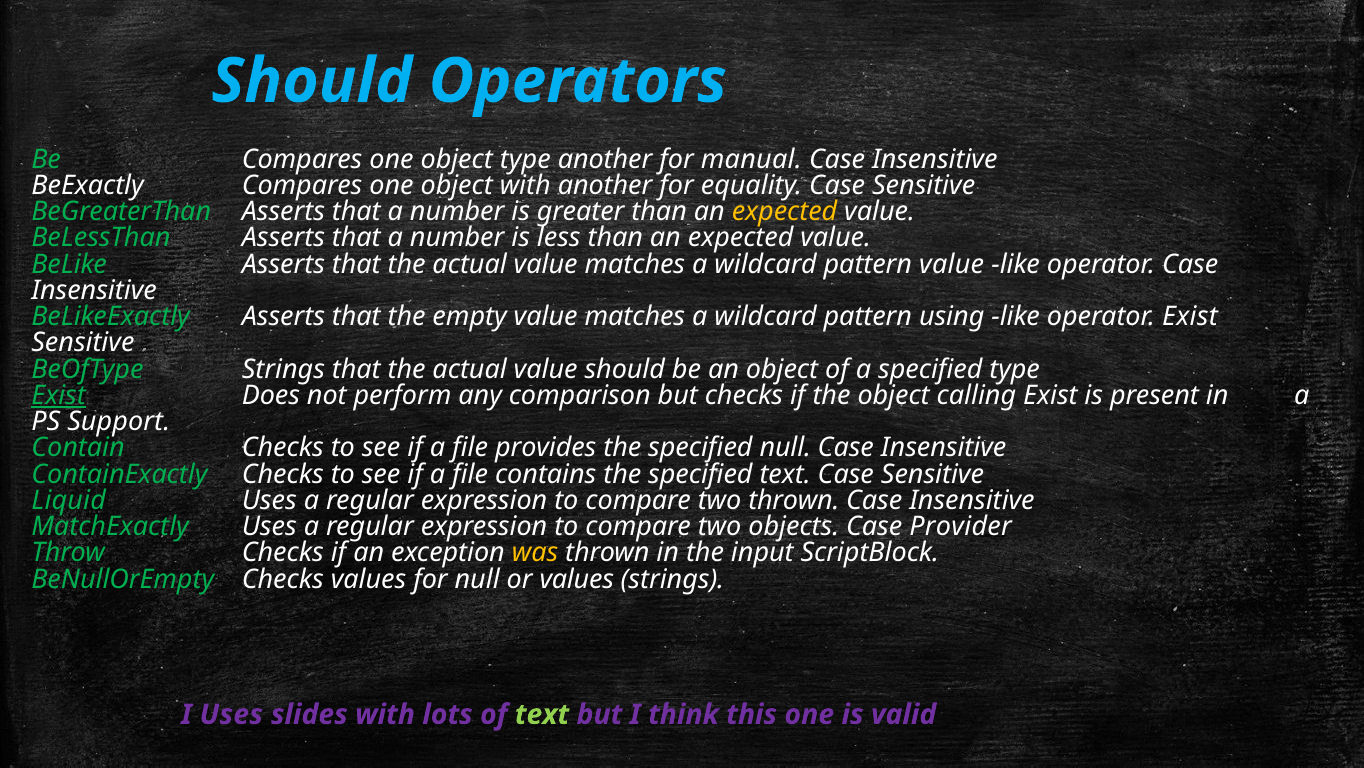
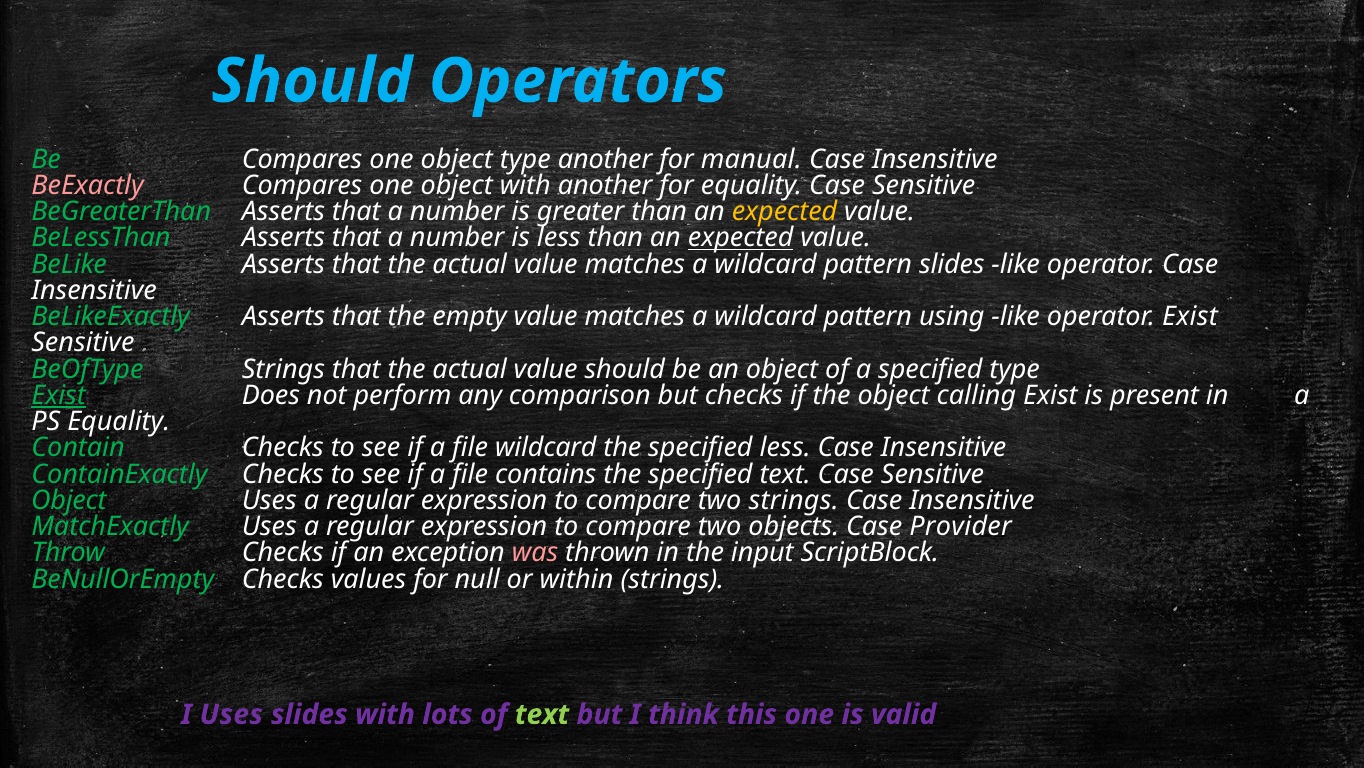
BeExactly colour: white -> pink (88, 185)
expected underline: none -> present (741, 238)
pattern value: value -> slides (952, 264)
PS Support: Support -> Equality (119, 421)
file provides: provides -> wildcard (546, 448)
specified null: null -> less (785, 448)
Liquid: Liquid -> Object (69, 500)
two thrown: thrown -> strings (794, 500)
was colour: yellow -> pink (535, 553)
or values: values -> within (577, 579)
